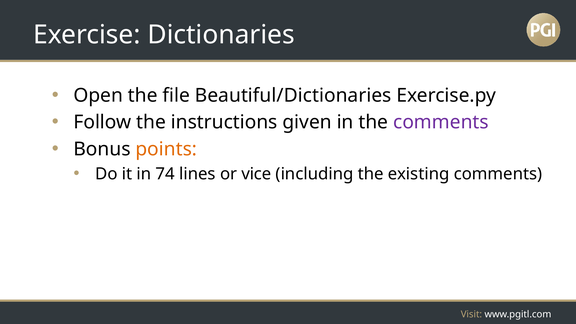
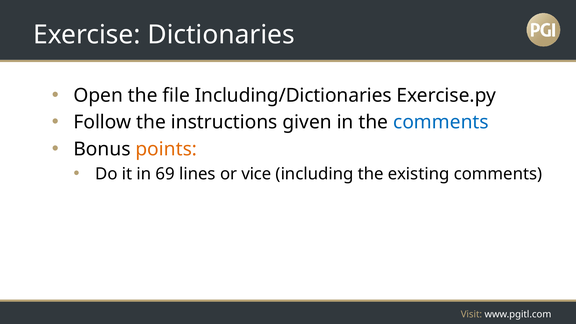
Beautiful/Dictionaries: Beautiful/Dictionaries -> Including/Dictionaries (293, 95)
comments colour: purple -> blue (441, 122)
74: 74 -> 69 (165, 174)
